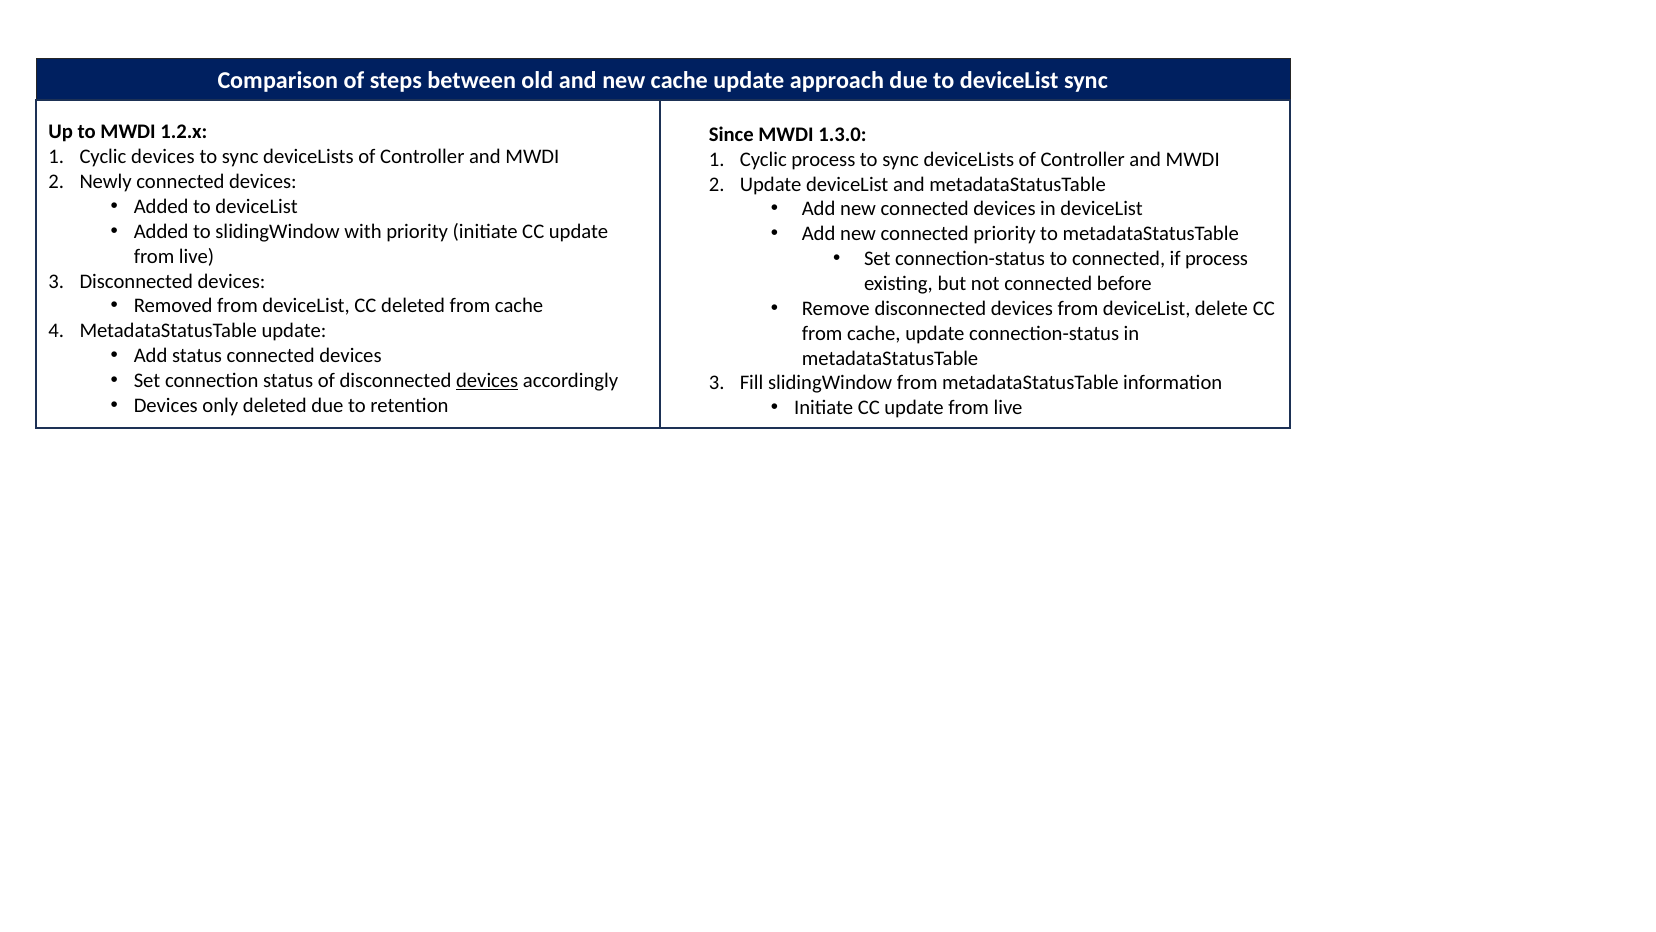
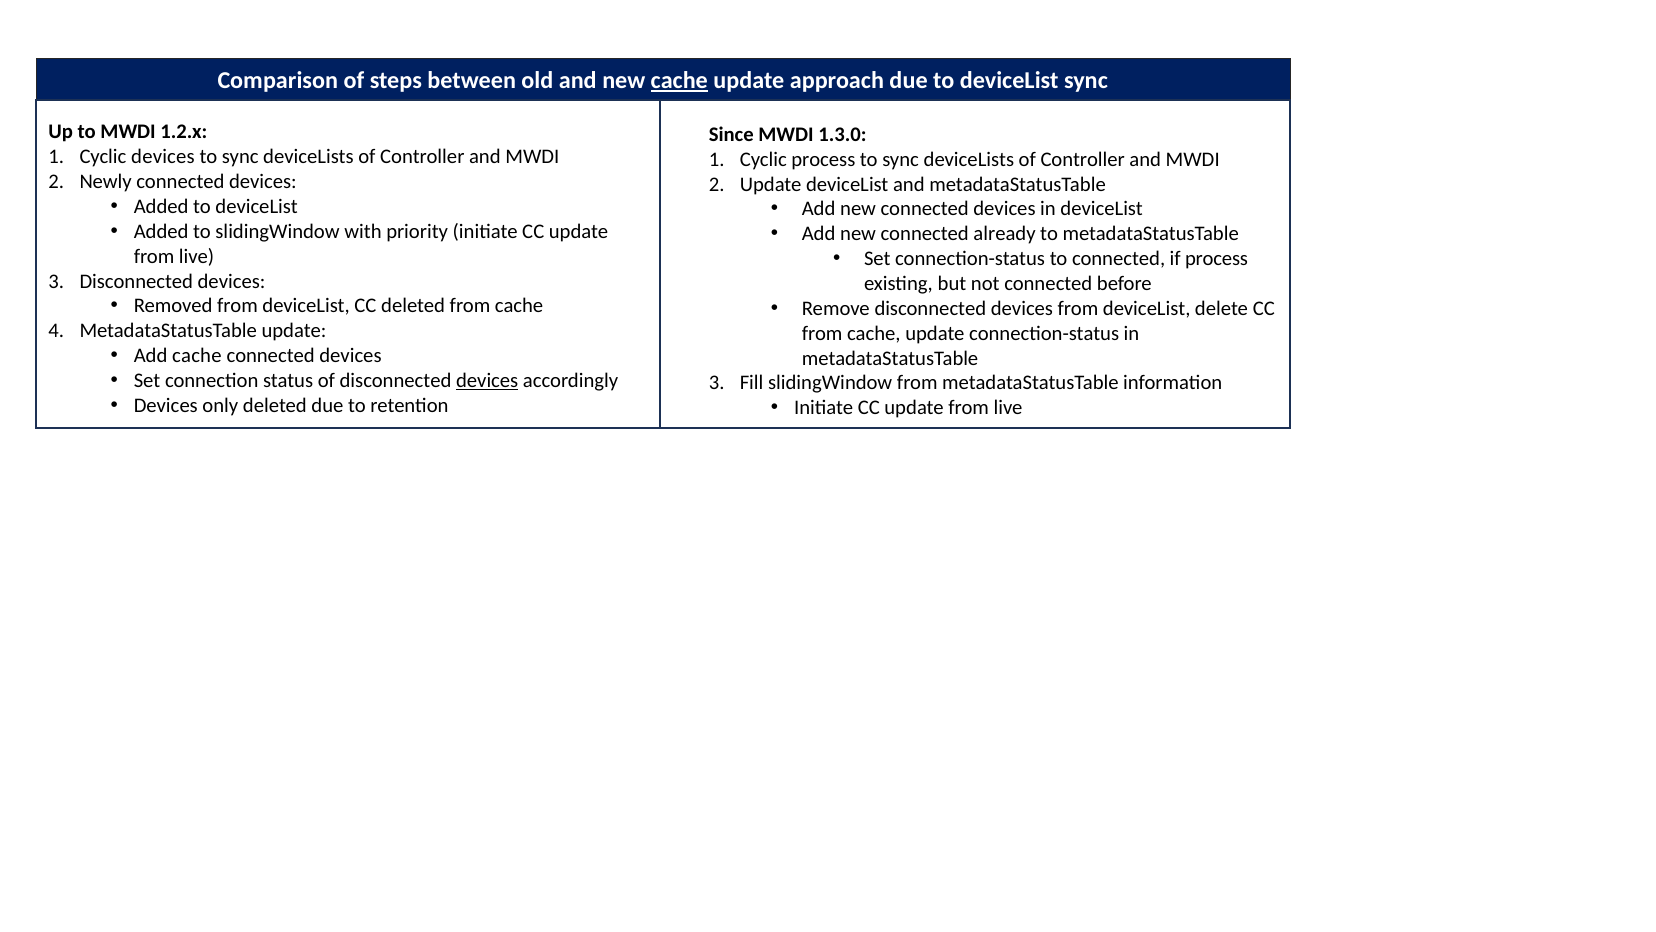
cache underline: none -> present (679, 80)
connected priority: priority -> already (1005, 234)
Add status: status -> cache (197, 356)
